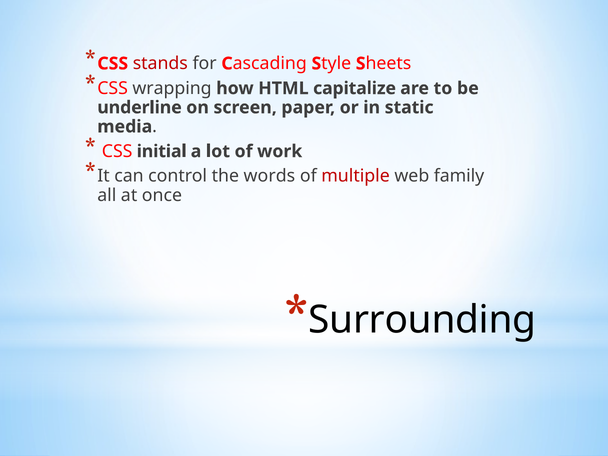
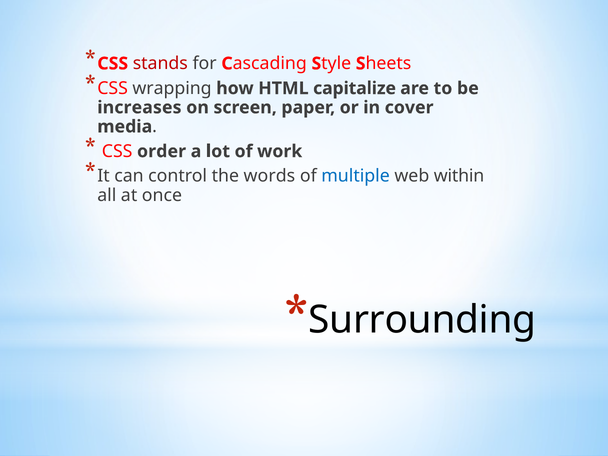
underline: underline -> increases (139, 107)
static: static -> cover (409, 107)
initial: initial -> order (162, 151)
multiple colour: red -> blue (356, 176)
family: family -> within (459, 176)
